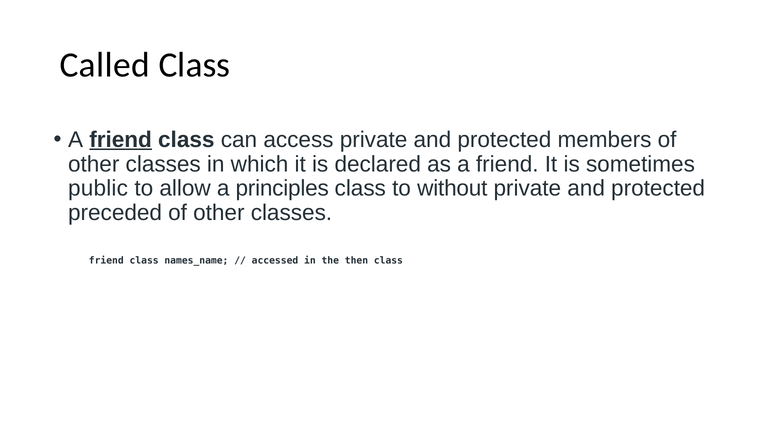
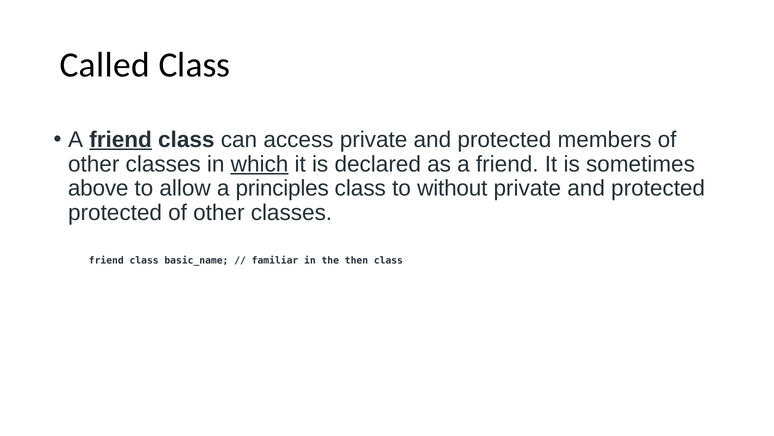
which underline: none -> present (260, 164)
public: public -> above (98, 188)
preceded: preceded -> protected (115, 212)
names_name: names_name -> basic_name (196, 260)
accessed: accessed -> familiar (275, 260)
